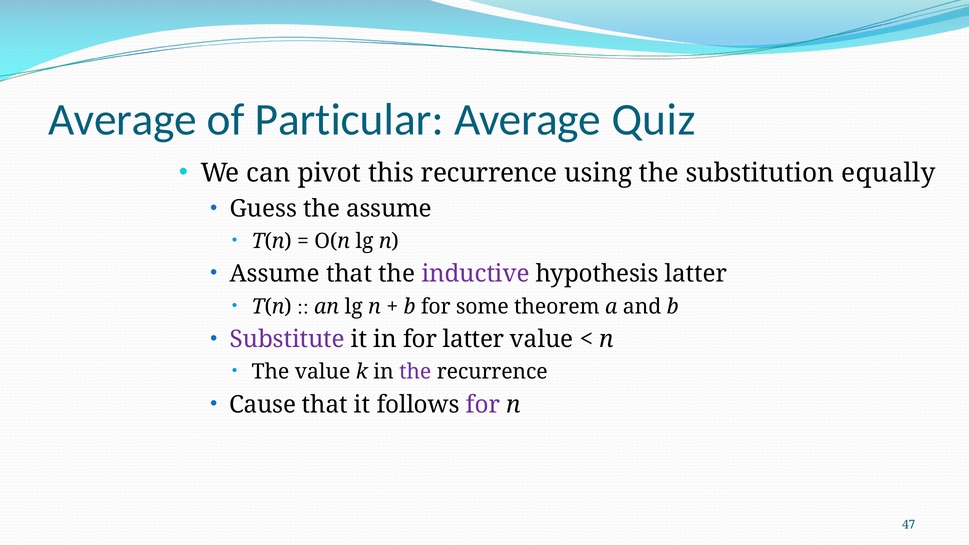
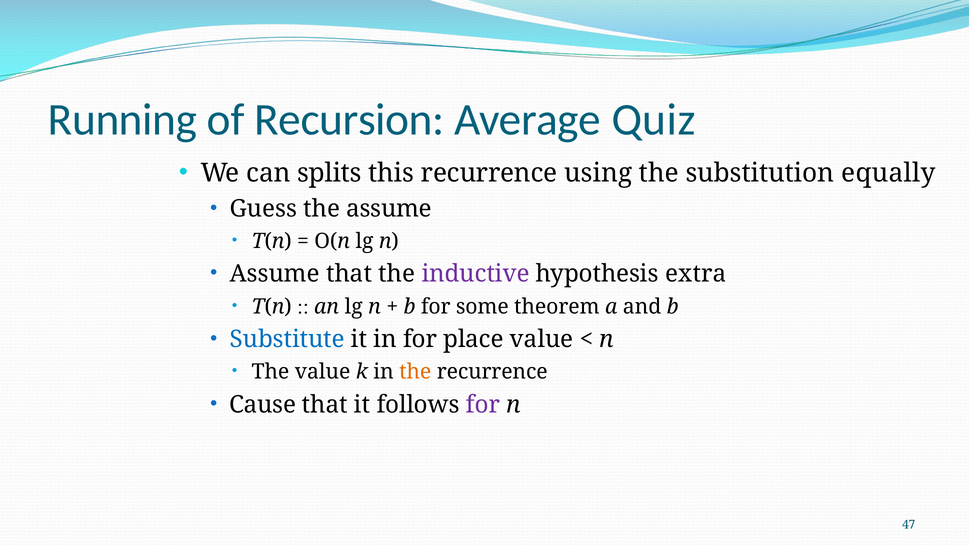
Average: Average -> Running (122, 120)
Particular: Particular -> Recursion (349, 120)
pivot: pivot -> splits (329, 173)
hypothesis latter: latter -> extra (696, 274)
Substitute colour: purple -> blue (287, 339)
for latter: latter -> place (474, 339)
the colour: purple -> orange (415, 372)
